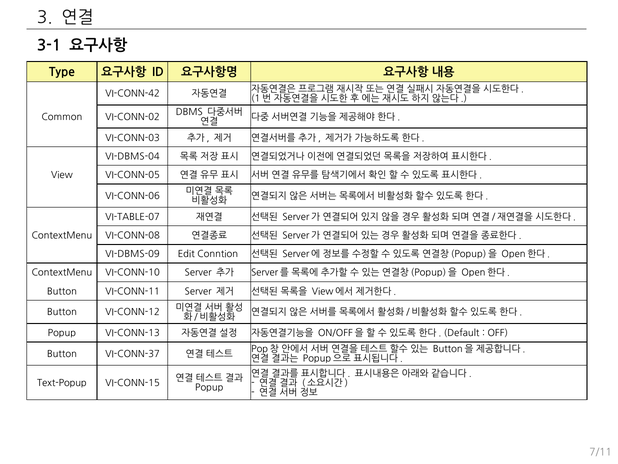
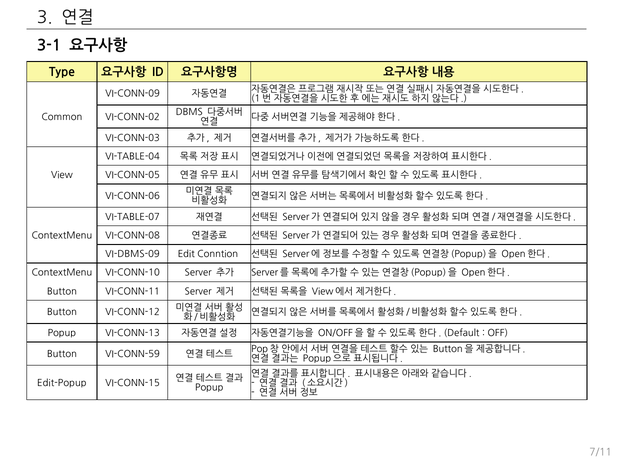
VI-CONN-42: VI-CONN-42 -> VI-CONN-09 (133, 94)
VI-DBMS-04: VI-DBMS-04 -> VI-TABLE-04 (133, 156)
VI-CONN-37: VI-CONN-37 -> VI-CONN-59 (133, 354)
Text-Popup: Text-Popup -> Edit-Popup (62, 383)
